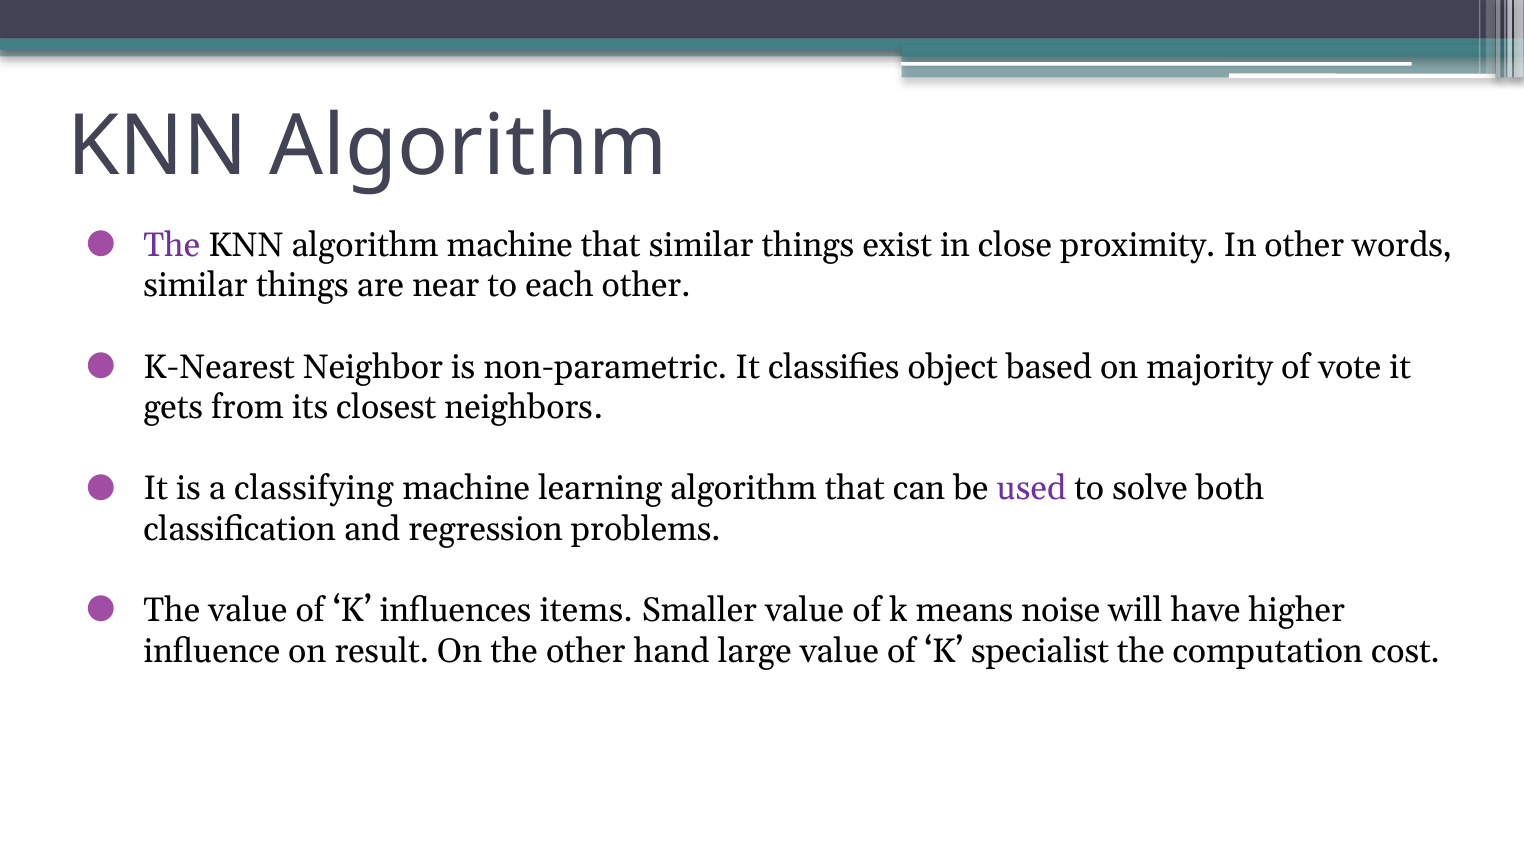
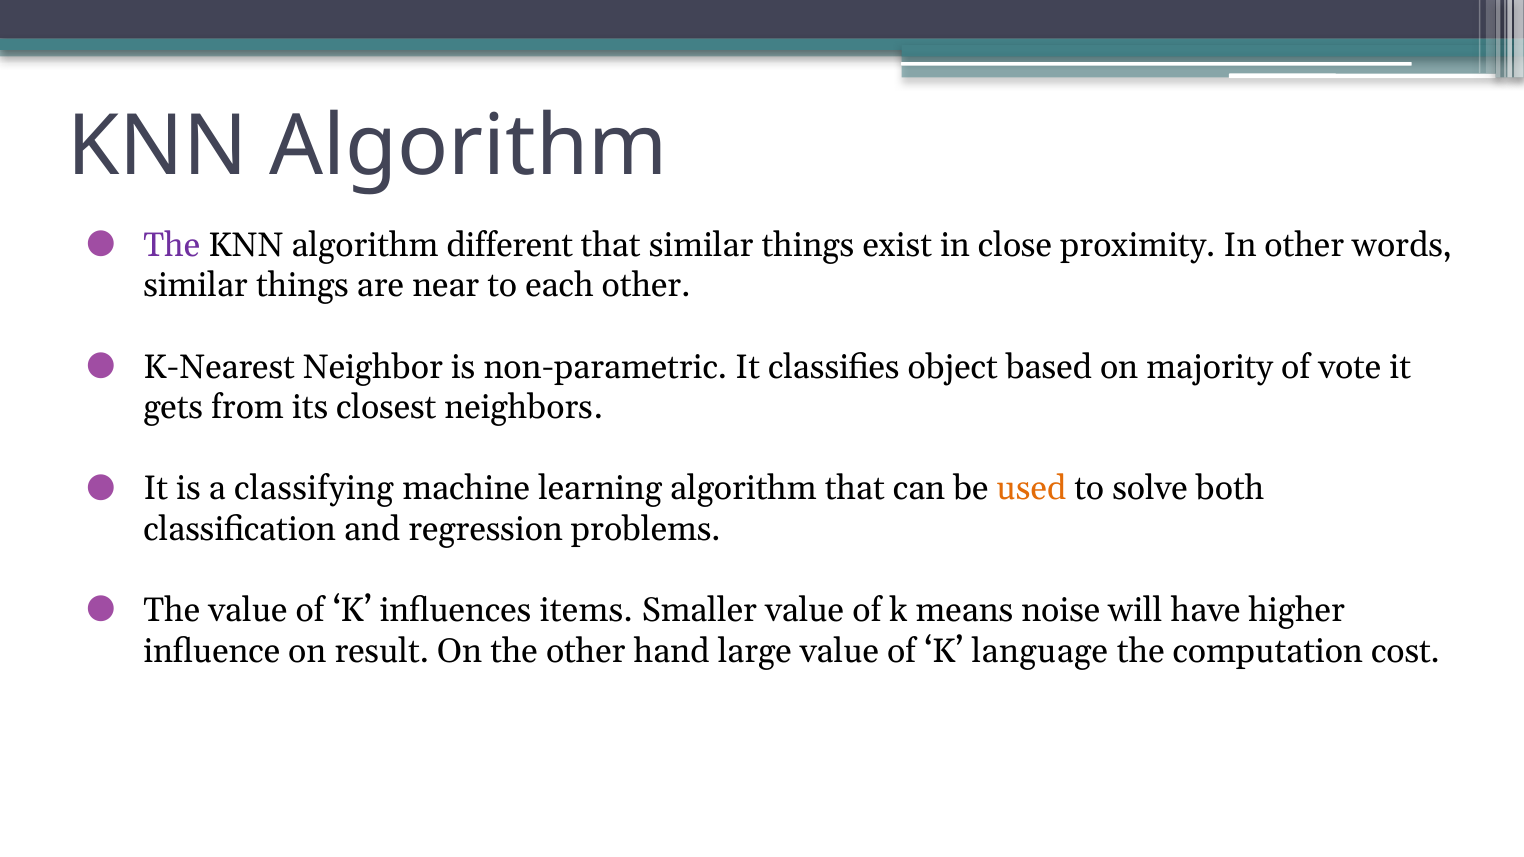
algorithm machine: machine -> different (510, 245)
used colour: purple -> orange (1031, 489)
specialist: specialist -> language (1040, 651)
